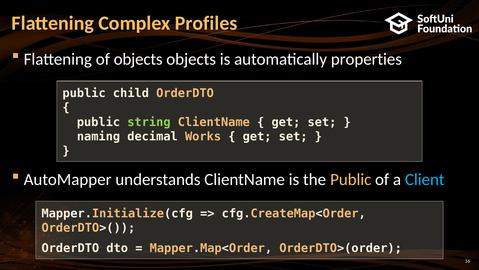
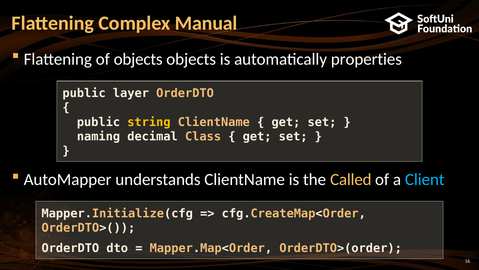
Profiles: Profiles -> Manual (206, 23)
child: child -> layer (131, 93)
string colour: light green -> yellow (149, 122)
Works: Works -> Class (203, 136)
the Public: Public -> Called (351, 179)
